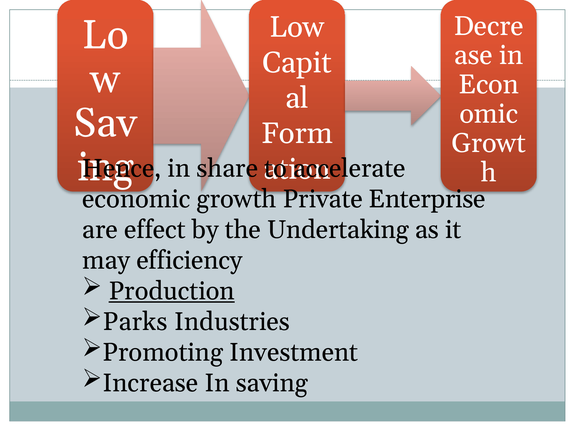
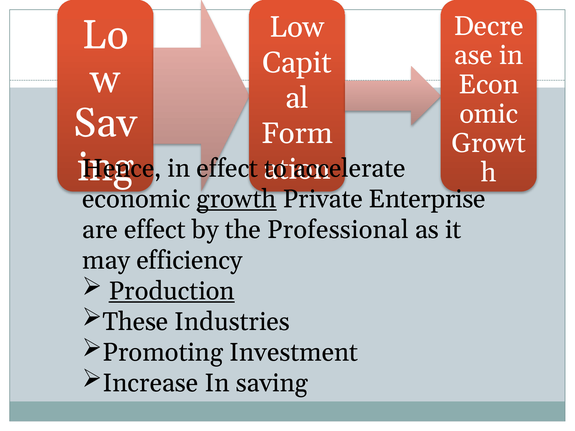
in share: share -> effect (227, 168)
growth underline: none -> present (237, 199)
Undertaking: Undertaking -> Professional (338, 230)
Parks: Parks -> These (135, 322)
